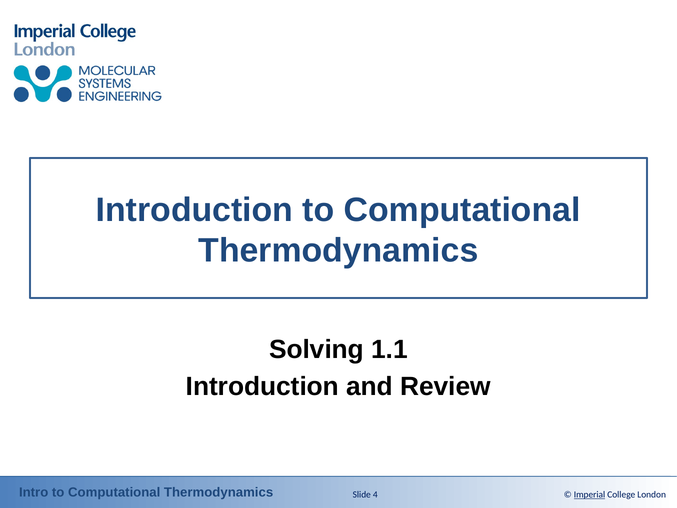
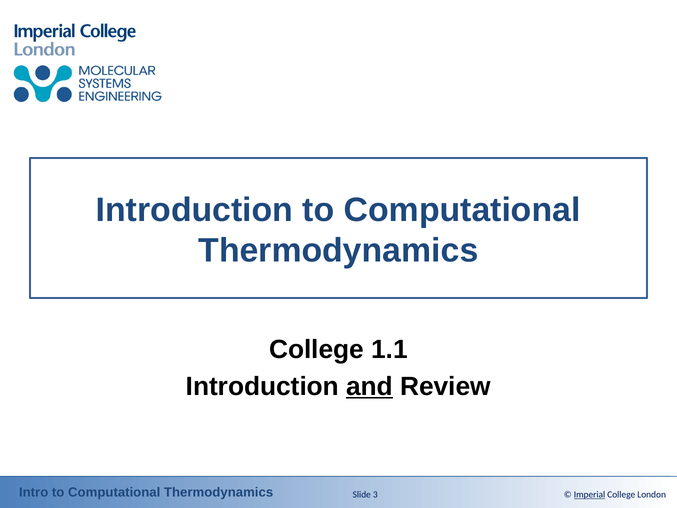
Solving: Solving -> College (317, 350)
and underline: none -> present (370, 386)
4: 4 -> 3 (375, 494)
